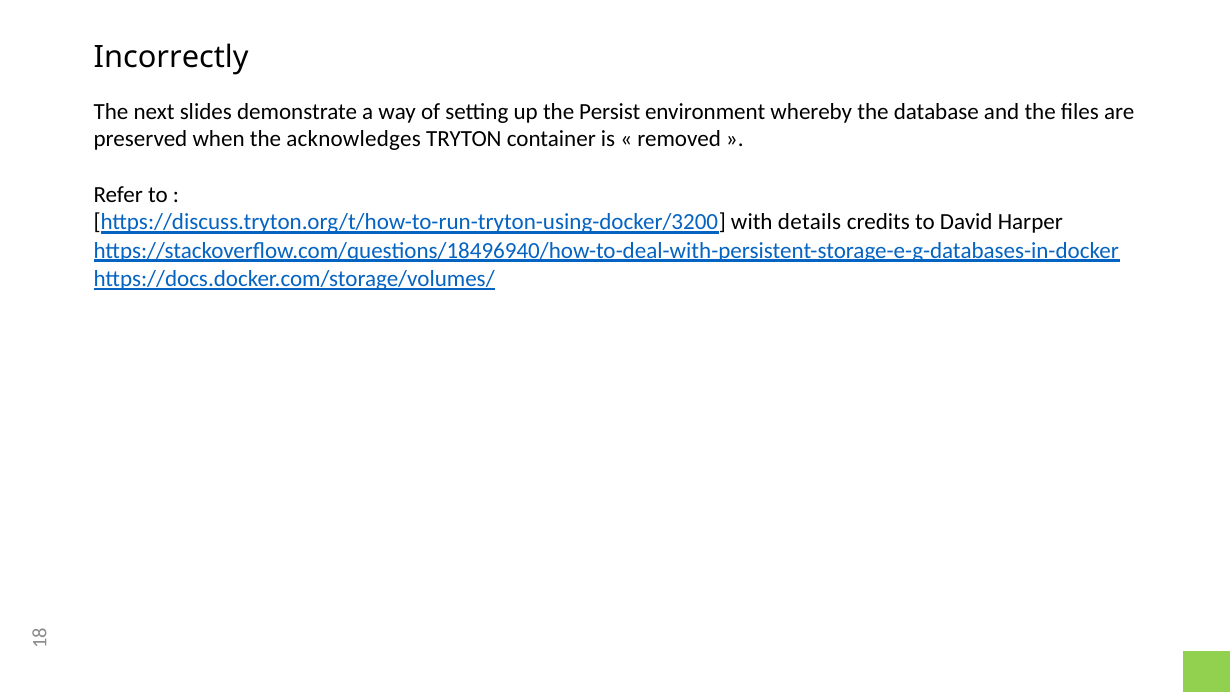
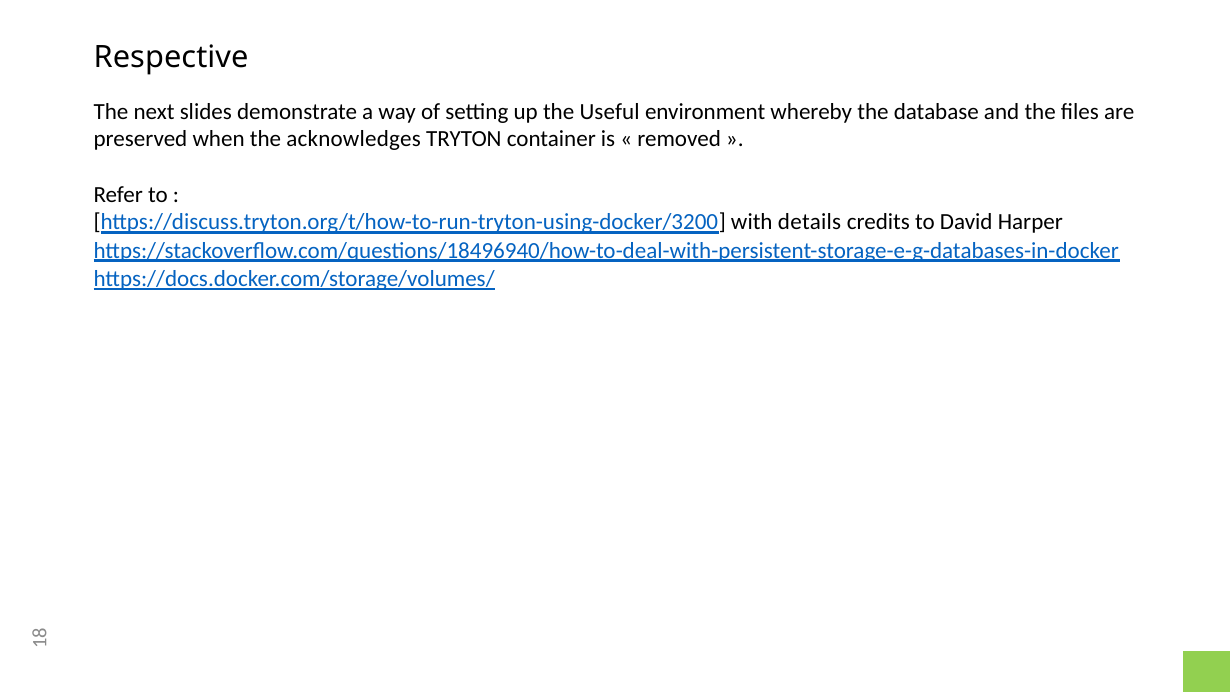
Incorrectly: Incorrectly -> Respective (171, 58)
Persist: Persist -> Useful (610, 112)
